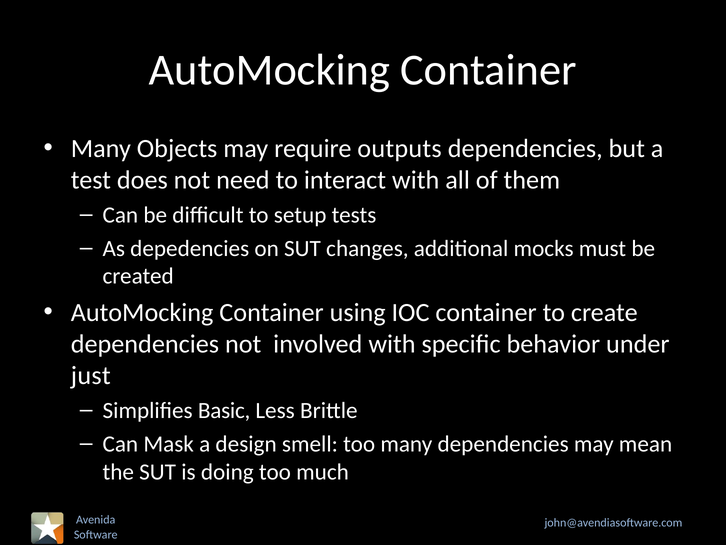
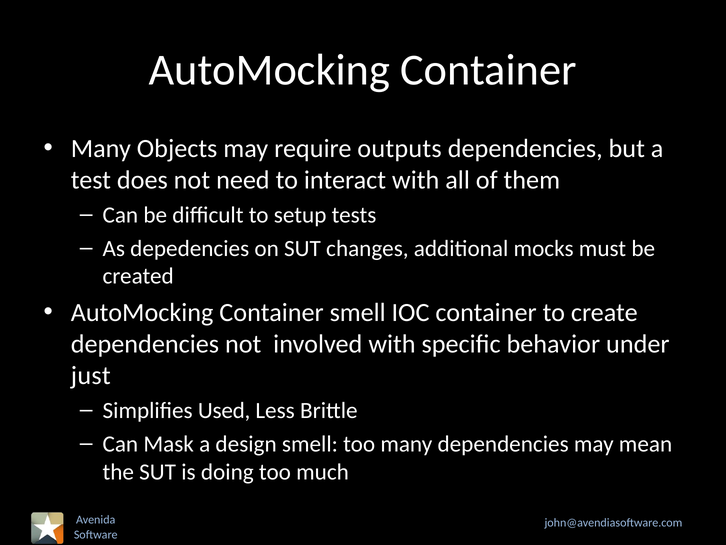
Container using: using -> smell (358, 312)
Basic: Basic -> Used (224, 410)
